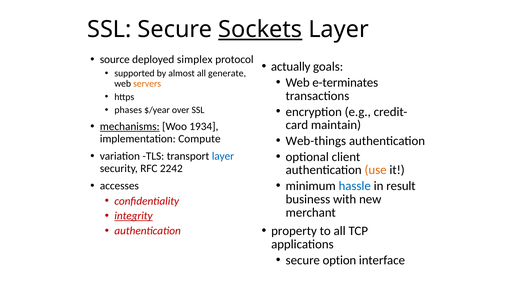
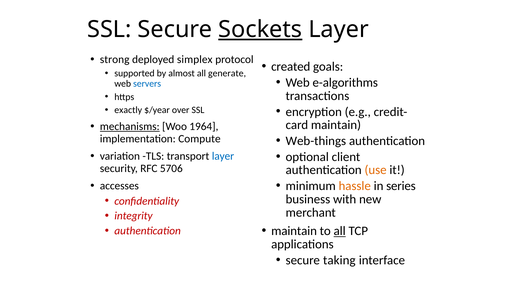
source: source -> strong (115, 59)
actually: actually -> created (291, 67)
e-terminates: e-terminates -> e-algorithms (345, 82)
servers colour: orange -> blue (147, 84)
phases: phases -> exactly (128, 110)
1934: 1934 -> 1964 (204, 126)
2242: 2242 -> 5706 (171, 168)
hassle colour: blue -> orange (355, 186)
result: result -> series (401, 186)
integrity underline: present -> none (133, 216)
property: property -> maintain (294, 231)
all underline: none -> present (340, 231)
option: option -> taking (339, 260)
